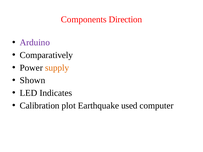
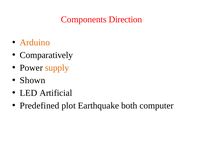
Arduino colour: purple -> orange (35, 43)
Indicates: Indicates -> Artificial (56, 93)
Calibration: Calibration -> Predefined (40, 106)
used: used -> both (129, 106)
